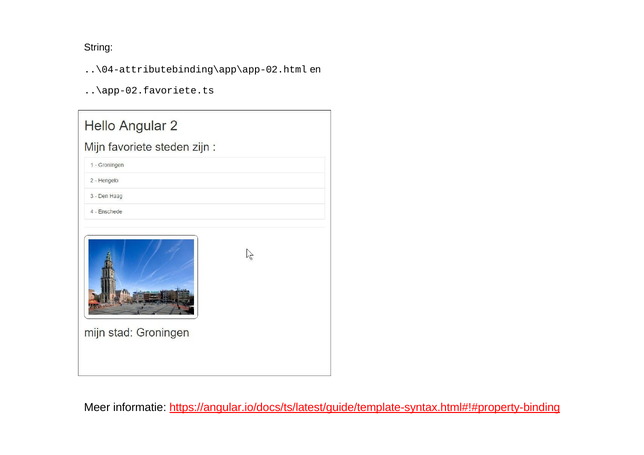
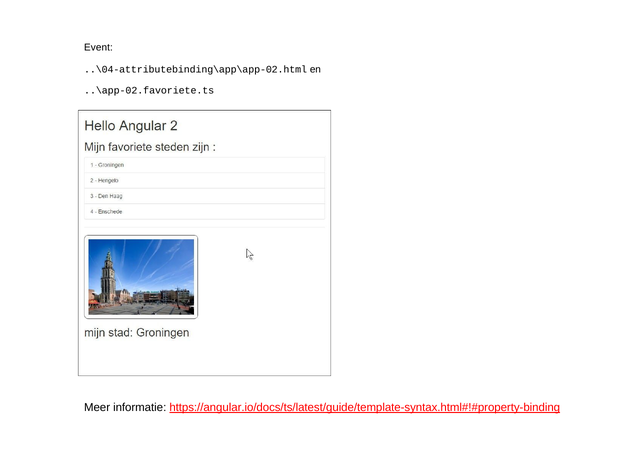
String: String -> Event (98, 47)
